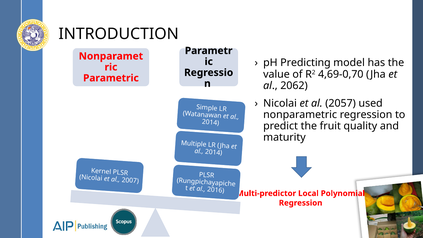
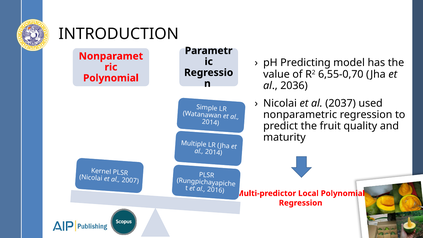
4,69-0,70: 4,69-0,70 -> 6,55-0,70 (341, 74)
Parametric: Parametric -> Polynomial (111, 78)
2062: 2062 -> 2036 (294, 86)
2057: 2057 -> 2037 (341, 103)
